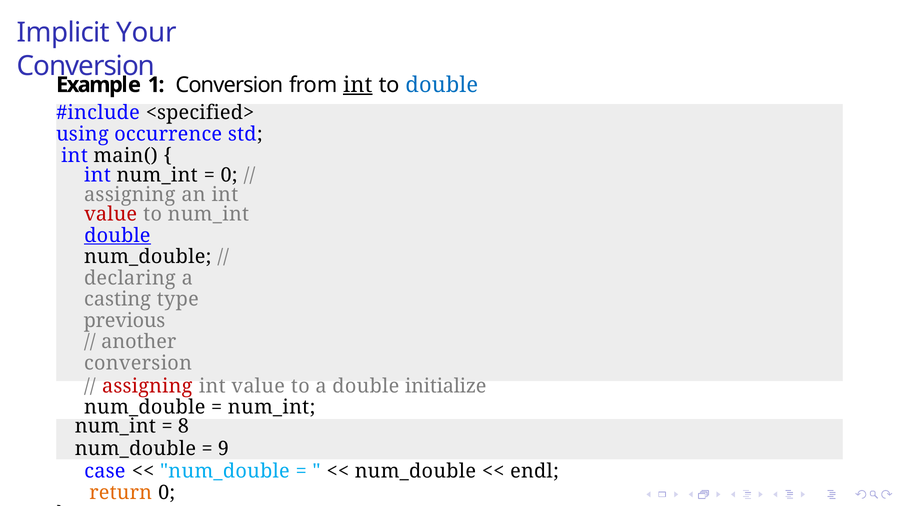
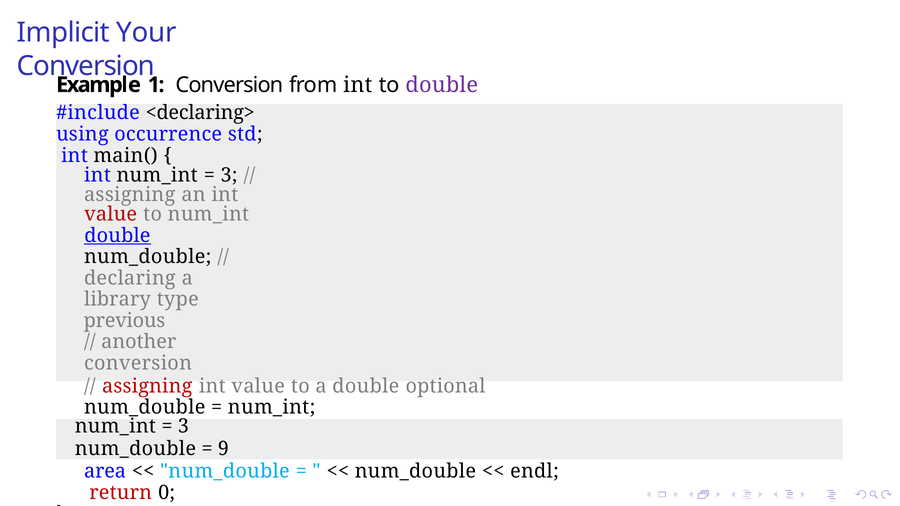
int underline: present -> none (358, 85)
double colour: blue -> purple (442, 85)
<specified>: <specified> -> <declaring> (200, 113)
0: 0 -> 3 (229, 175)
casting: casting -> library (117, 300)
initialize: initialize -> optional (446, 386)
8: 8 -> 3 (183, 427)
case: case -> area (105, 472)
return colour: orange -> red (121, 493)
